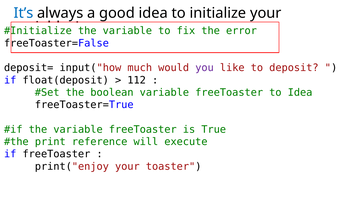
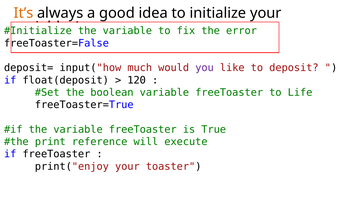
It’s colour: blue -> orange (23, 13)
112: 112 -> 120 (137, 80)
to Idea: Idea -> Life (300, 92)
